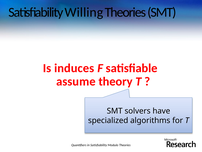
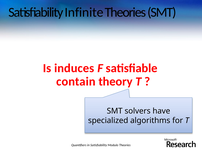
Willing: Willing -> Infinite (84, 12)
assume: assume -> contain (76, 81)
